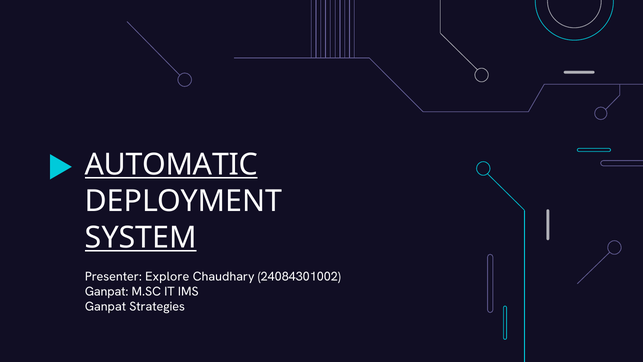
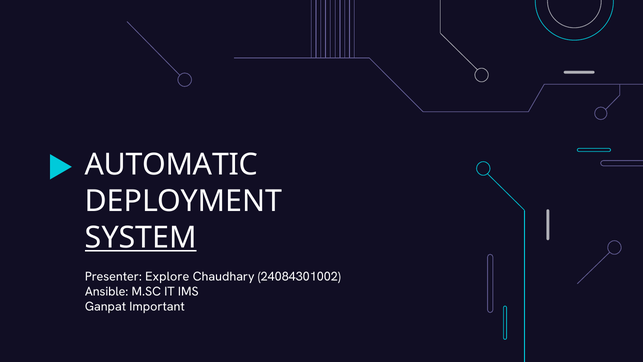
AUTOMATIC underline: present -> none (171, 165)
Ganpat: Ganpat -> Ansible (107, 291)
Strategies: Strategies -> Important (157, 306)
